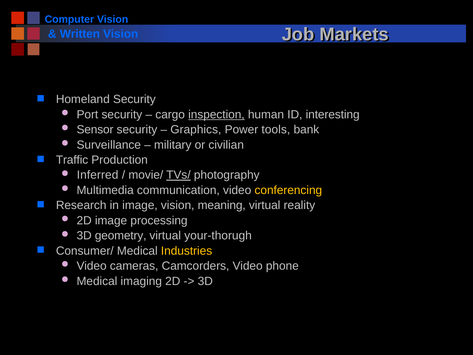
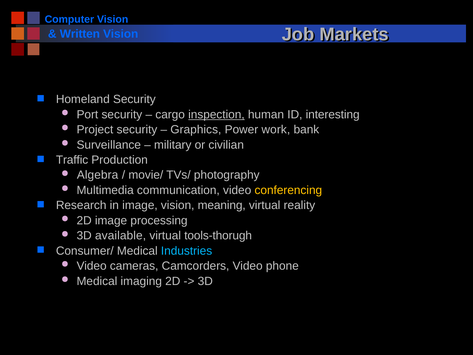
Sensor: Sensor -> Project (95, 130)
tools: tools -> work (276, 130)
Inferred: Inferred -> Algebra (98, 175)
TVs/ underline: present -> none (178, 175)
geometry: geometry -> available (121, 236)
your-thorugh: your-thorugh -> tools-thorugh (218, 236)
Industries colour: yellow -> light blue (187, 251)
